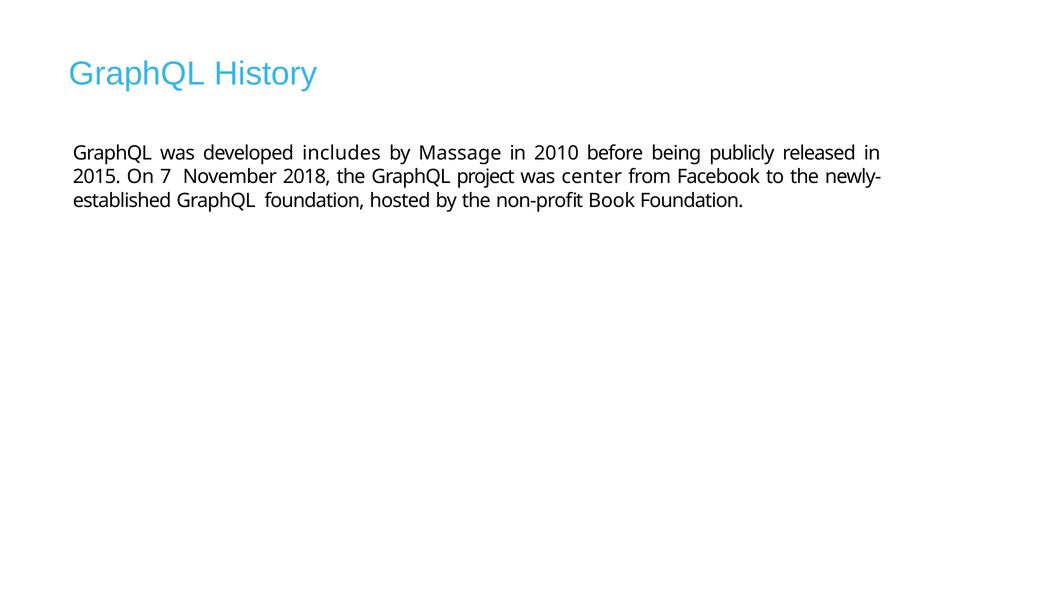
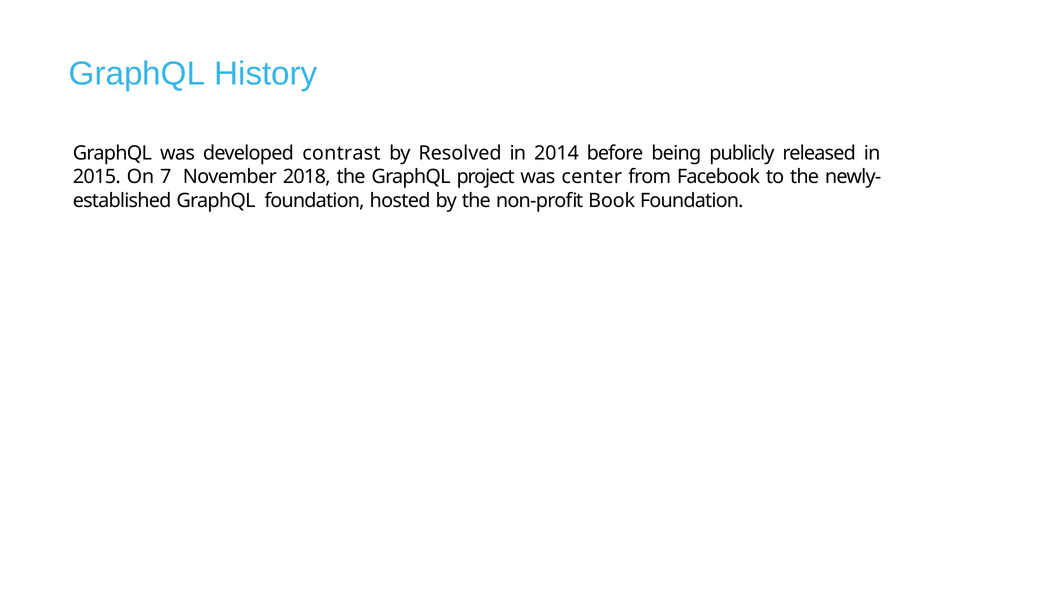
includes: includes -> contrast (341, 153)
Massage: Massage -> Resolved (460, 153)
2010: 2010 -> 2014 (556, 153)
